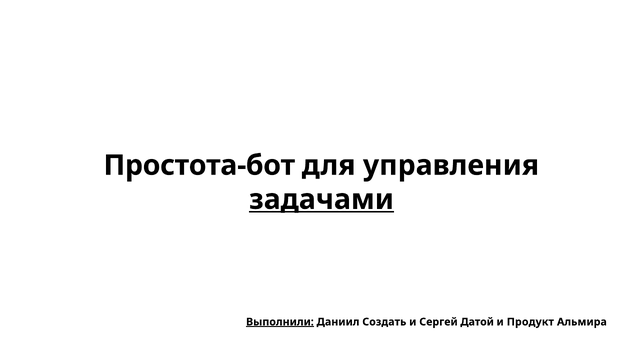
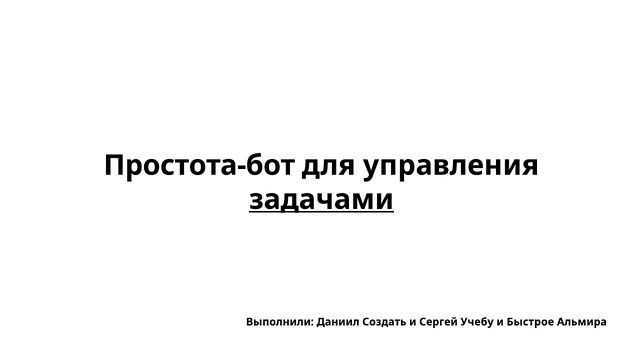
Выполнили underline: present -> none (280, 323)
Датой: Датой -> Учебу (477, 323)
Продукт: Продукт -> Быстрое (530, 323)
